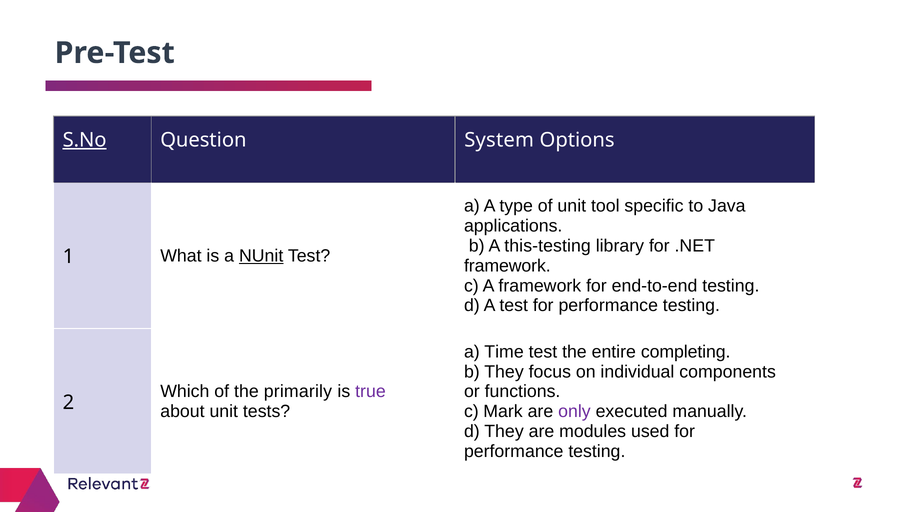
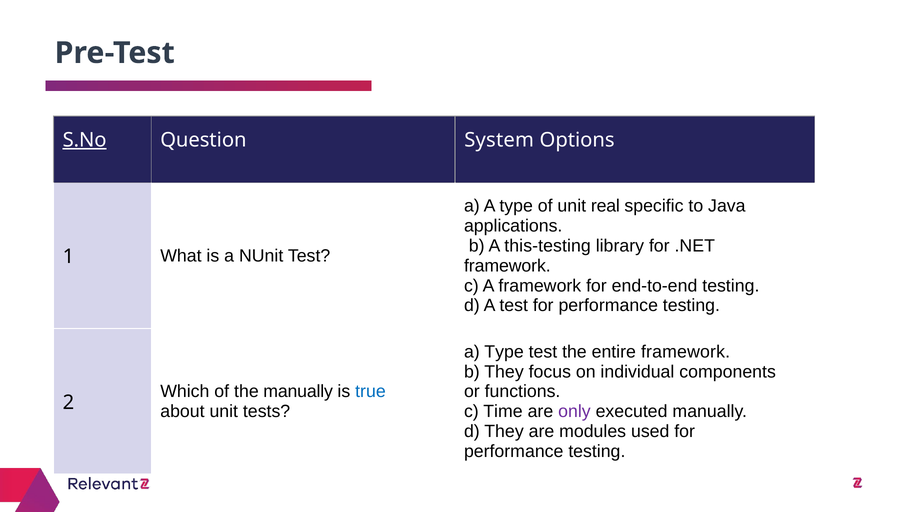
tool: tool -> real (605, 206)
NUnit underline: present -> none (261, 256)
Time: Time -> Type (504, 352)
entire completing: completing -> framework (686, 352)
the primarily: primarily -> manually (298, 392)
true colour: purple -> blue (370, 392)
Mark: Mark -> Time (503, 411)
